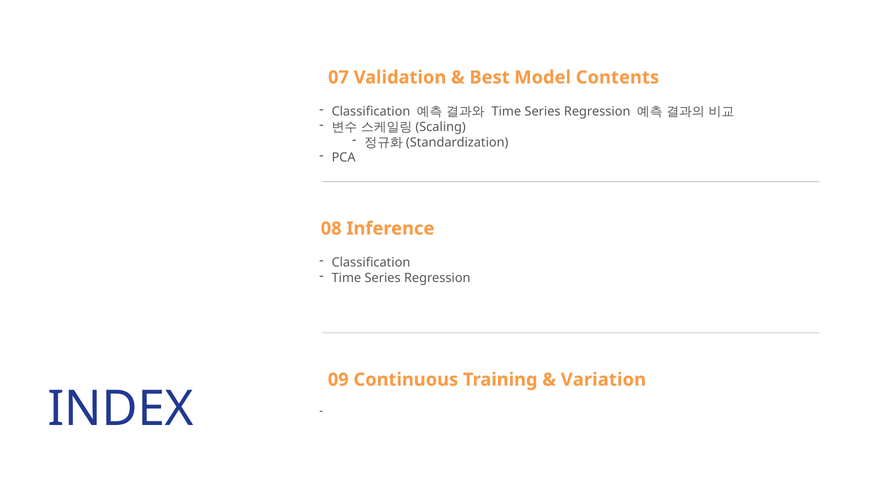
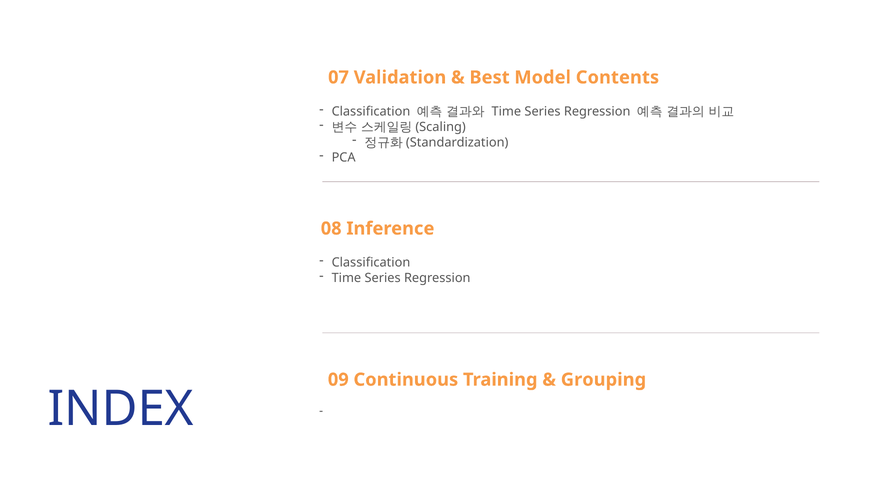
Variation: Variation -> Grouping (603, 380)
